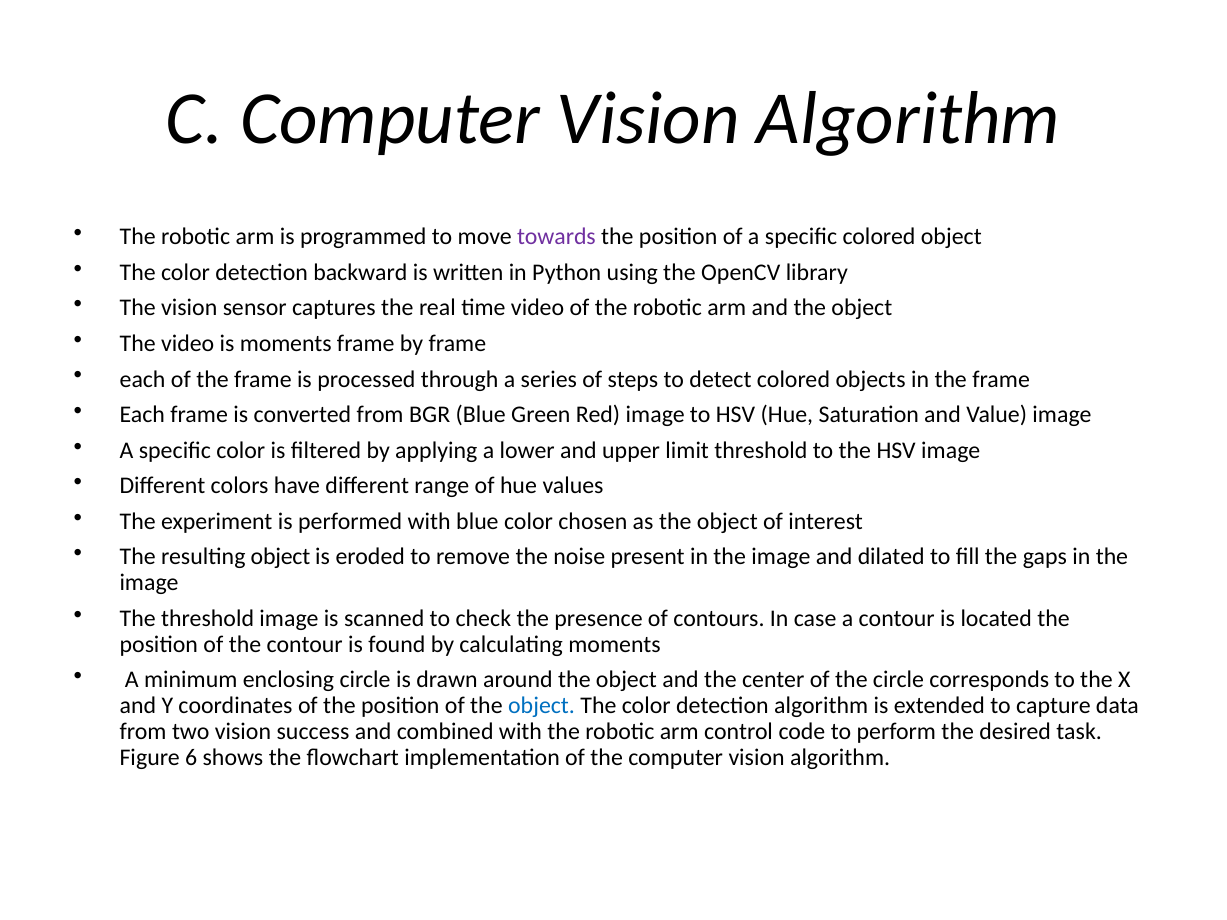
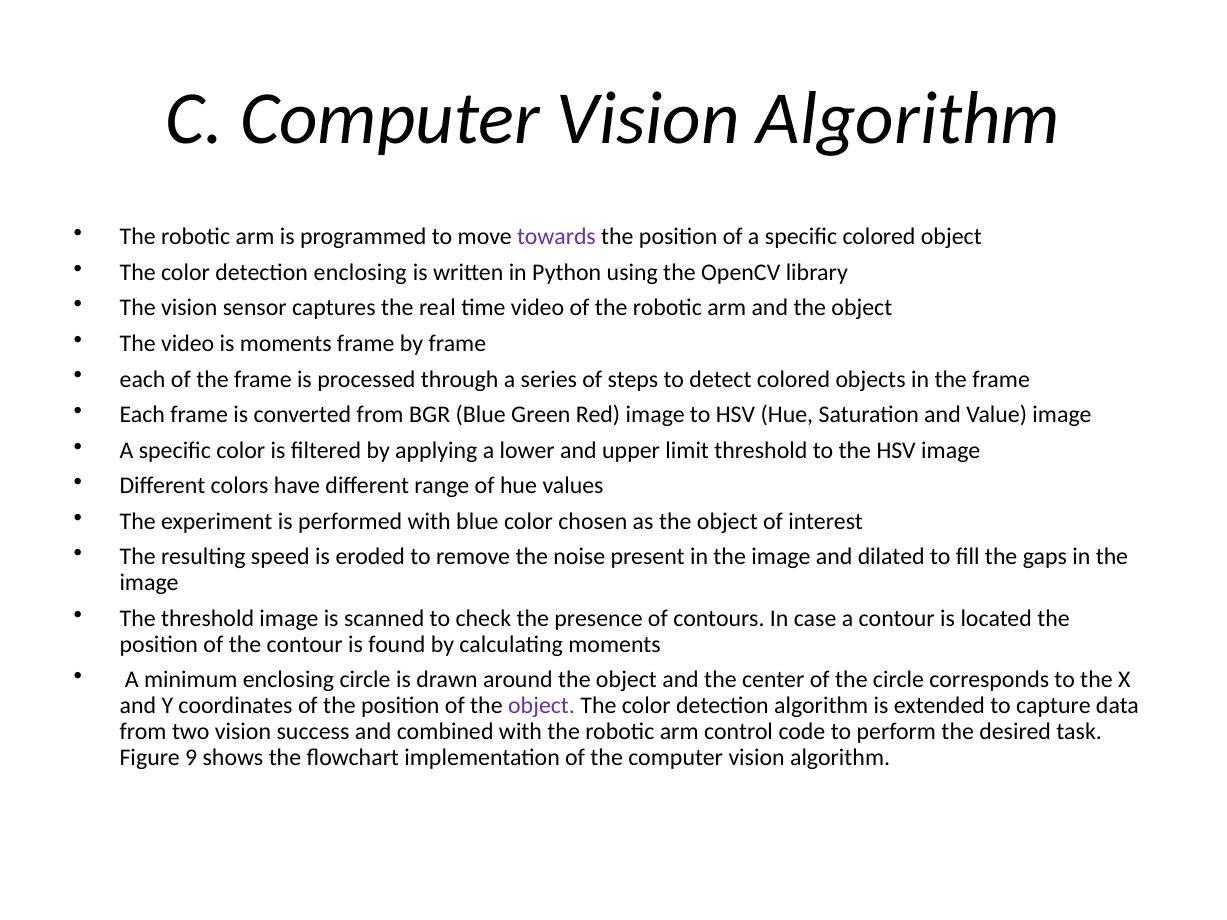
detection backward: backward -> enclosing (360, 272)
resulting object: object -> speed (280, 557)
object colour: blue -> purple (542, 706)
6: 6 -> 9 (191, 757)
